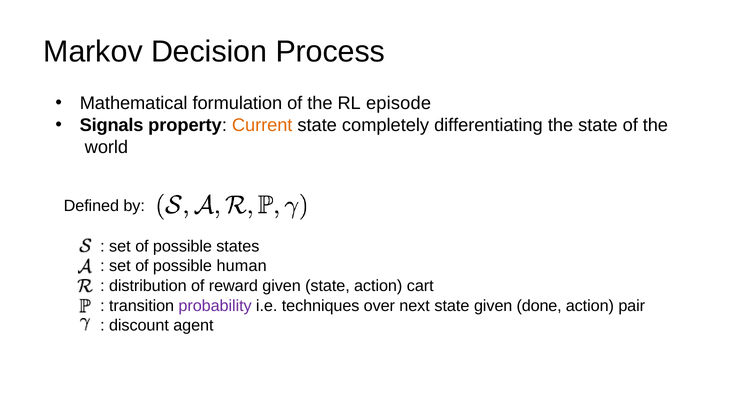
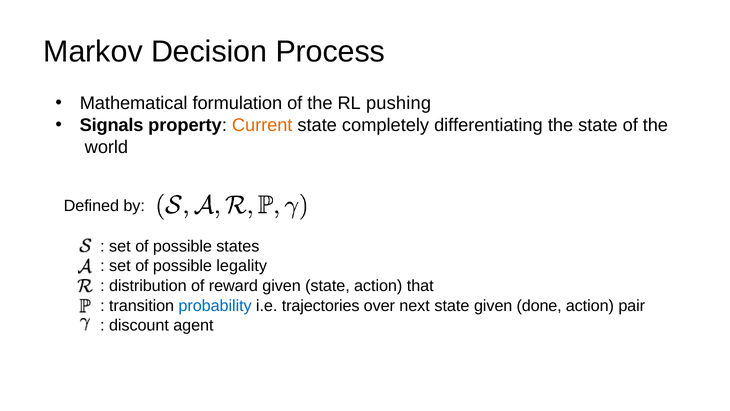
episode: episode -> pushing (399, 103)
human: human -> legality (242, 266)
cart: cart -> that (420, 286)
probability colour: purple -> blue (215, 305)
techniques: techniques -> trajectories (321, 305)
